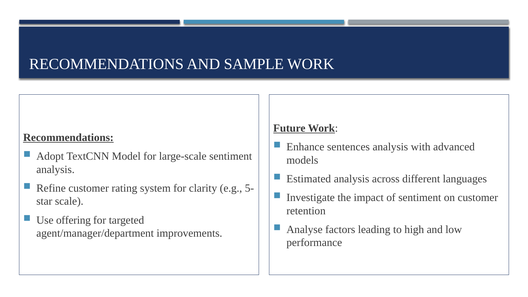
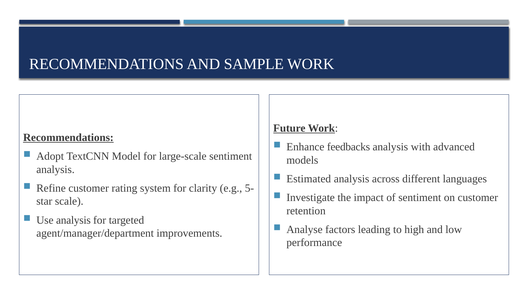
sentences: sentences -> feedbacks (349, 147)
Use offering: offering -> analysis (73, 220)
